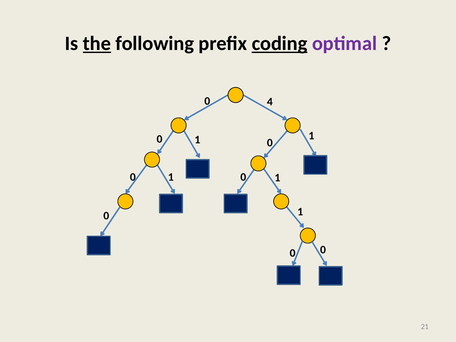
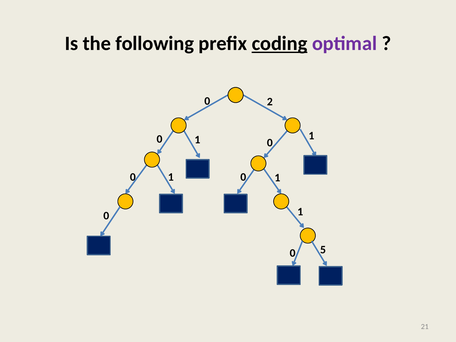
the underline: present -> none (97, 44)
4: 4 -> 2 (270, 102)
0: 0 -> 5 (323, 250)
